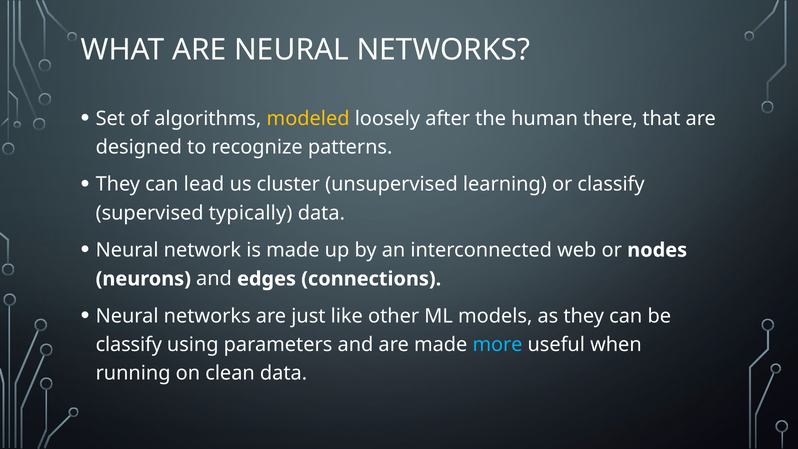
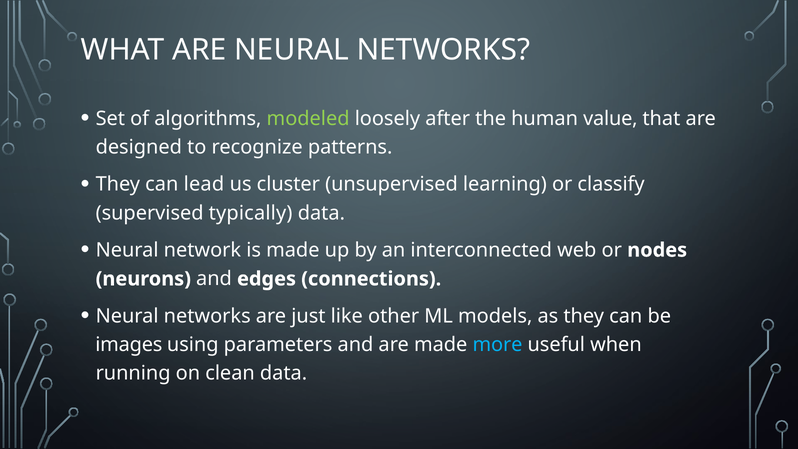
modeled colour: yellow -> light green (308, 119)
there: there -> value (610, 119)
classify: classify -> images (129, 345)
